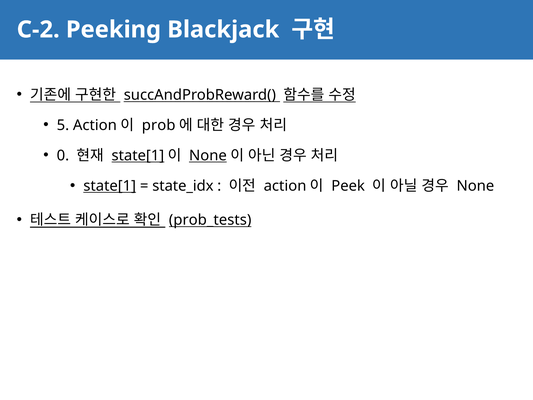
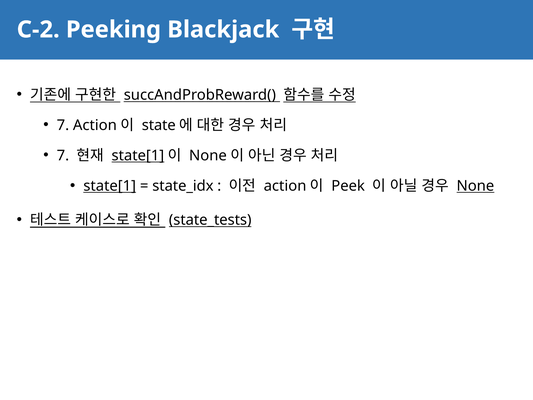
5: 5 -> 7 (63, 125)
prob: prob -> state (159, 125)
0: 0 -> 7 (63, 156)
None underline: present -> none (208, 156)
None underline: none -> present (475, 186)
prob_tests: prob_tests -> state_tests (210, 220)
